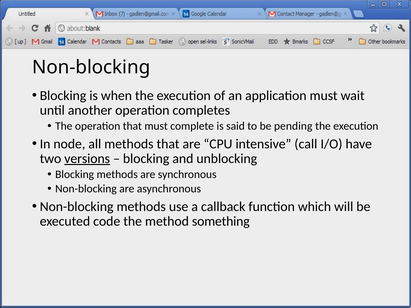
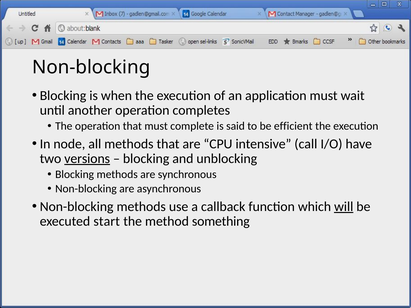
pending: pending -> efficient (293, 126)
will underline: none -> present (344, 207)
code: code -> start (107, 222)
